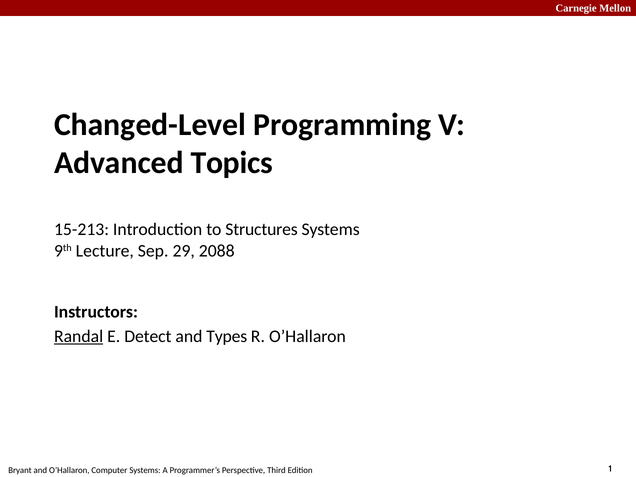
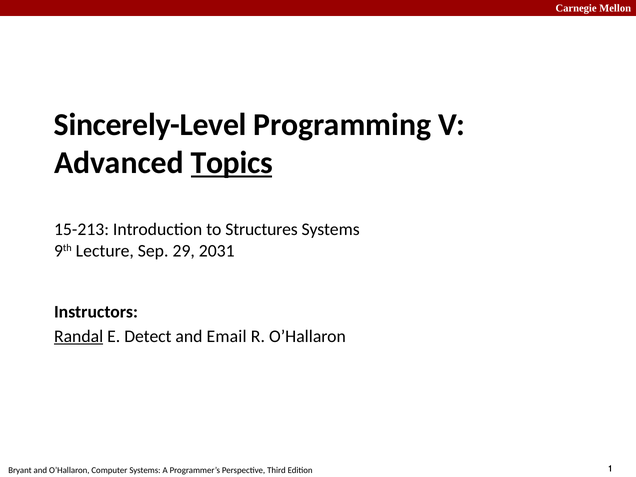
Changed-Level: Changed-Level -> Sincerely-Level (150, 125)
Topics underline: none -> present (232, 163)
2088: 2088 -> 2031 (217, 251)
Types: Types -> Email (227, 337)
